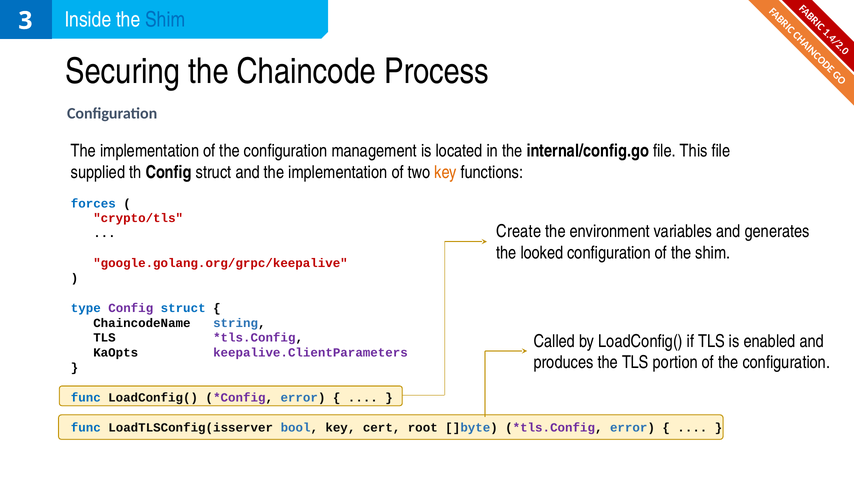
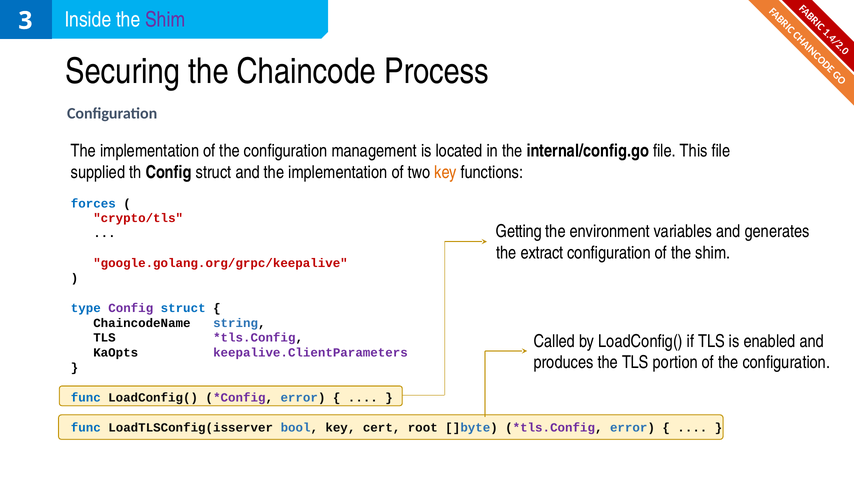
Shim colour: blue -> purple (165, 20)
Create: Create -> Getting (519, 232)
looked: looked -> extract (542, 253)
